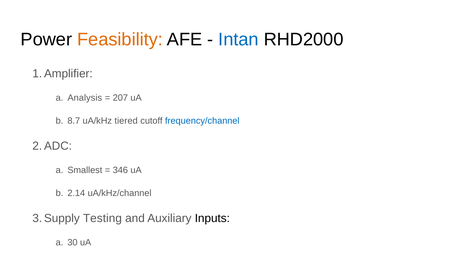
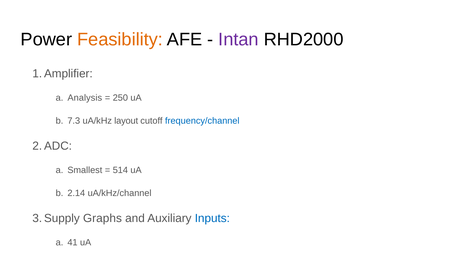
Intan colour: blue -> purple (239, 40)
207: 207 -> 250 (120, 98)
8.7: 8.7 -> 7.3 (74, 121)
tiered: tiered -> layout (126, 121)
346: 346 -> 514 (120, 170)
Testing: Testing -> Graphs (102, 218)
Inputs colour: black -> blue (212, 218)
30: 30 -> 41 (72, 243)
